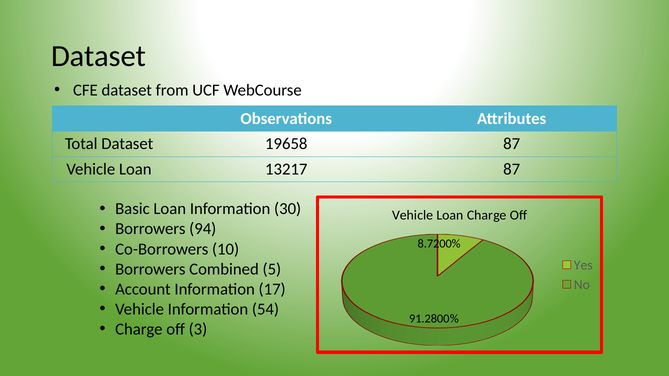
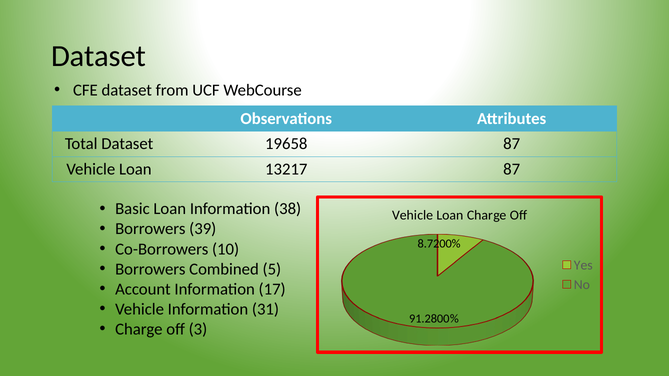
30: 30 -> 38 (288, 209)
94: 94 -> 39 (203, 229)
54: 54 -> 31 (265, 309)
